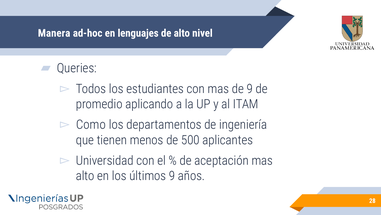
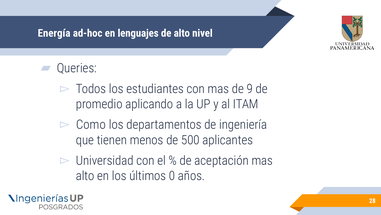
Manera: Manera -> Energía (54, 33)
últimos 9: 9 -> 0 (172, 175)
